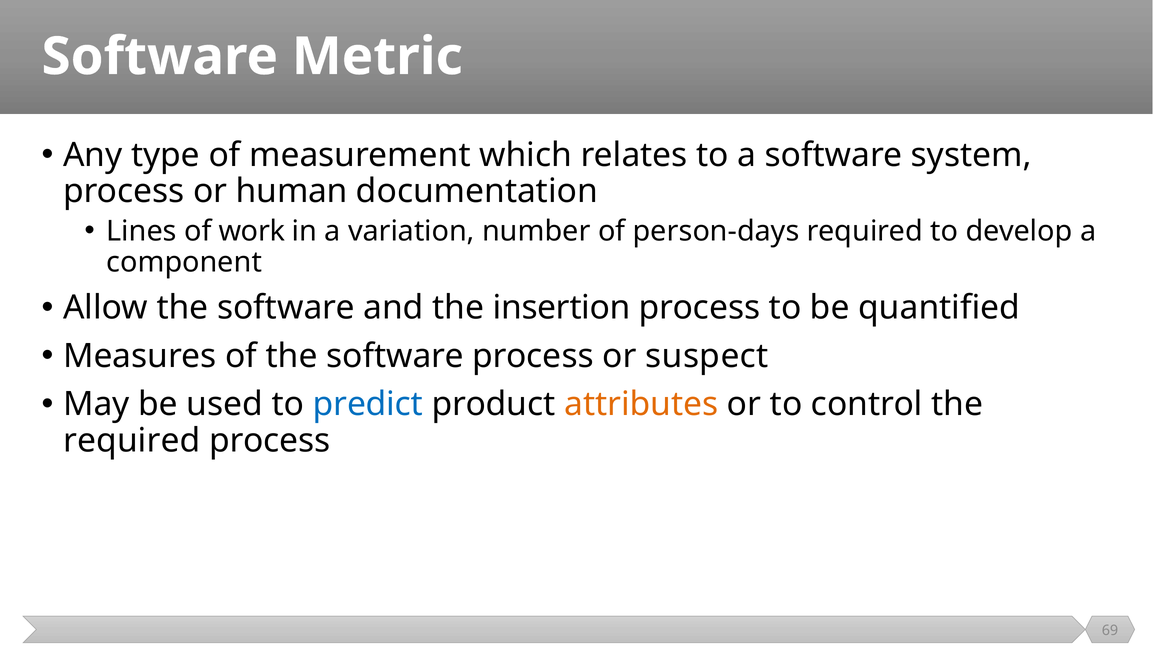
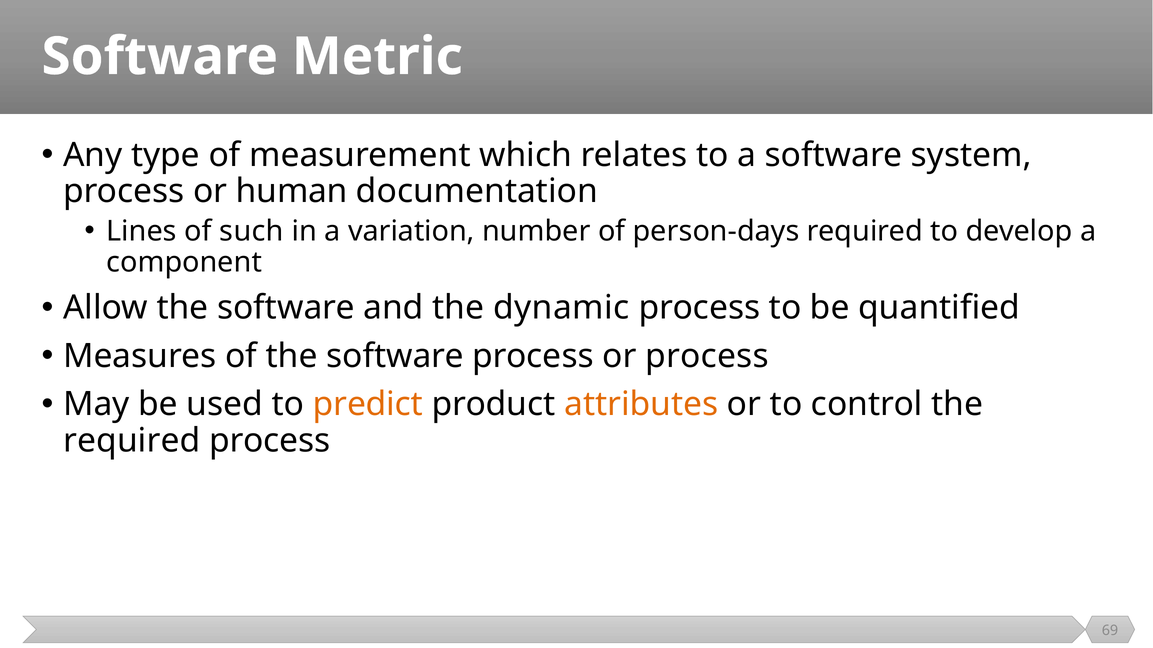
work: work -> such (252, 231)
insertion: insertion -> dynamic (561, 308)
or suspect: suspect -> process (707, 356)
predict colour: blue -> orange (368, 405)
